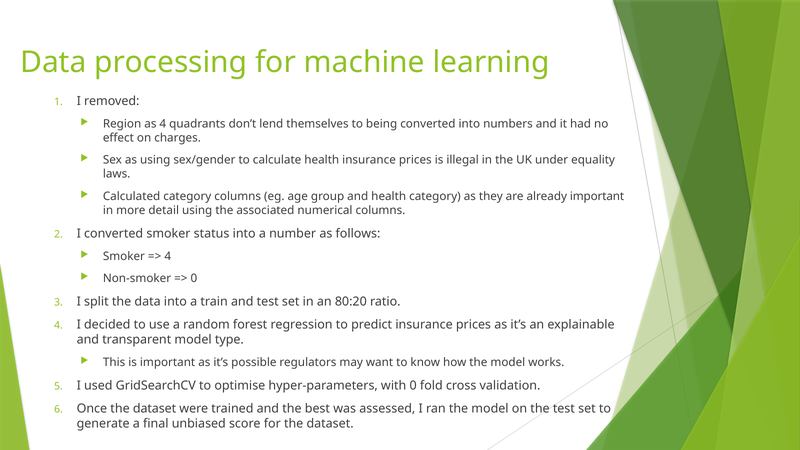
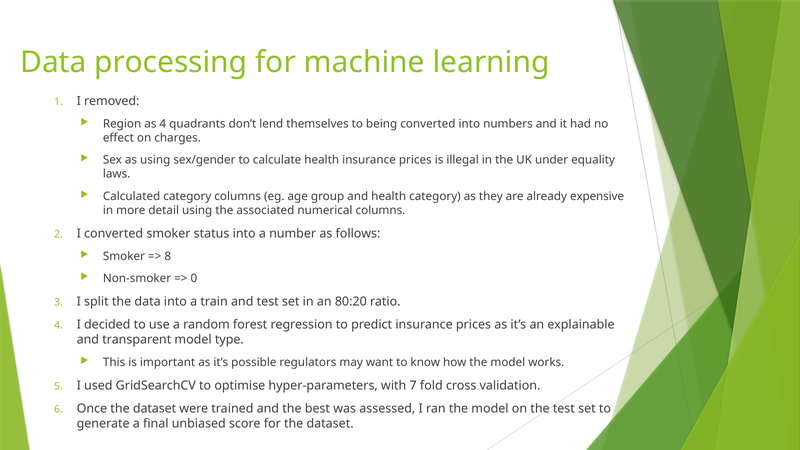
already important: important -> expensive (597, 196)
4: 4 -> 8 (168, 256)
with 0: 0 -> 7 (413, 385)
